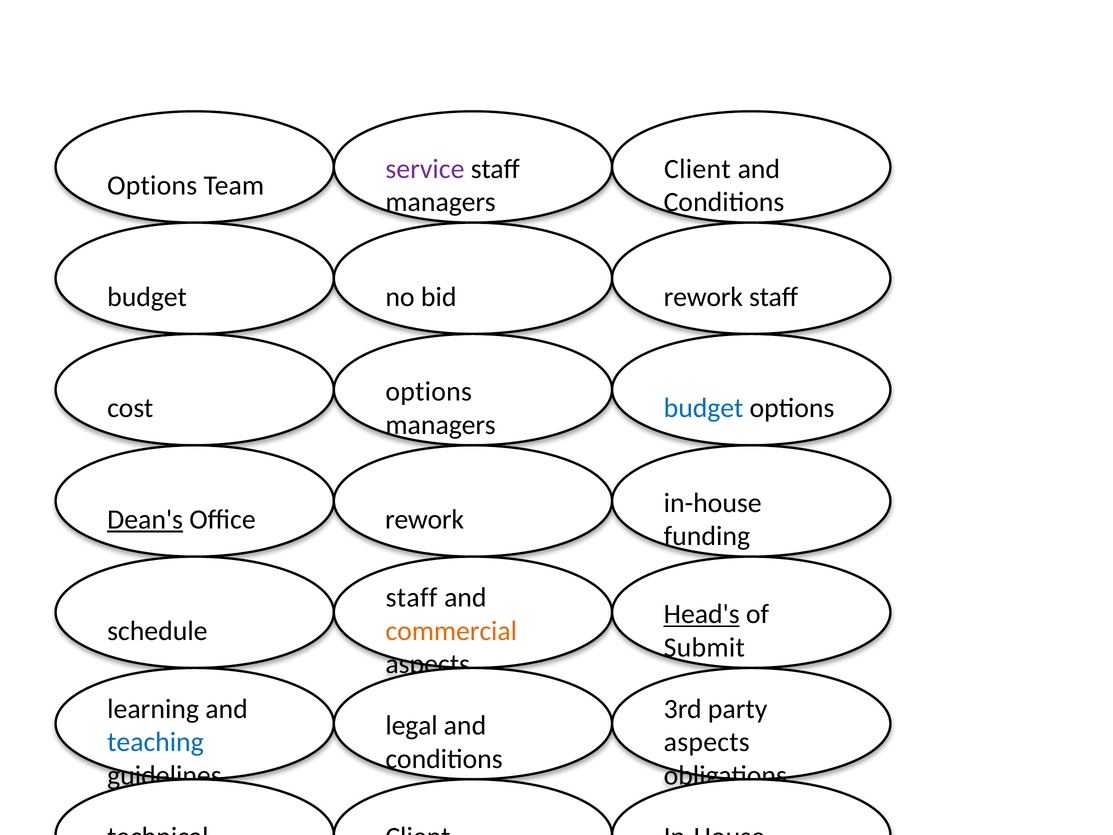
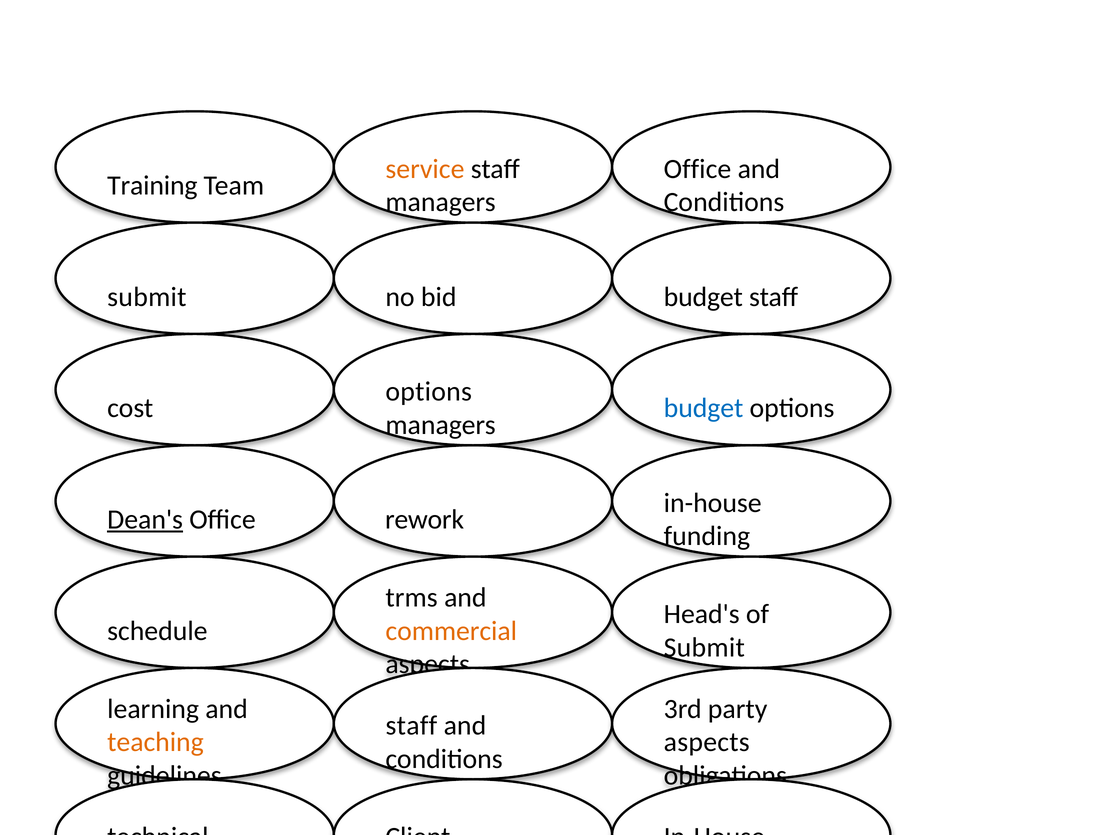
service colour: purple -> orange (425, 169)
Client: Client -> Office (697, 169)
Options: Options -> Training (152, 186)
budget: budget -> submit (147, 297)
bid rework: rework -> budget (703, 297)
staff: staff -> trms (412, 597)
Head's underline: present -> none (702, 614)
legal: legal -> staff (411, 725)
teaching colour: blue -> orange (155, 742)
